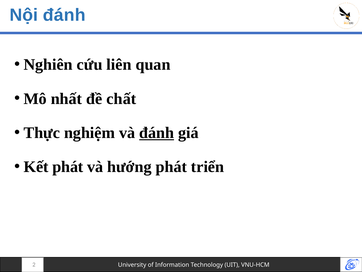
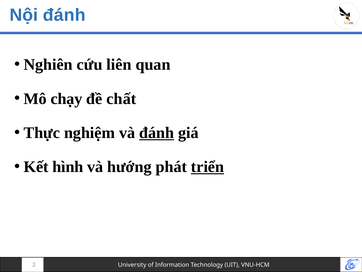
nhất: nhất -> chạy (67, 99)
Kết phát: phát -> hình (68, 167)
triển underline: none -> present (208, 167)
